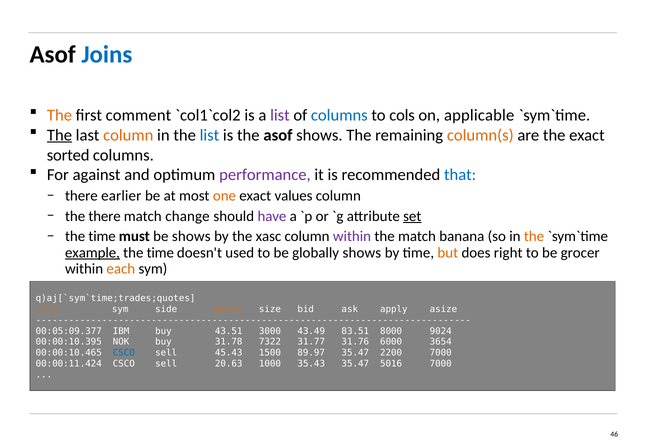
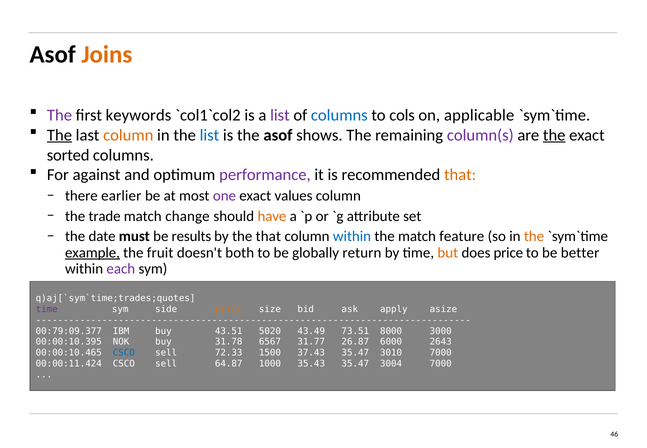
Joins colour: blue -> orange (107, 55)
The colour: orange -> purple (60, 115)
comment: comment -> keywords (138, 115)
column(s colour: orange -> purple (480, 135)
the underline: none -> present (554, 135)
that colour: blue -> orange (460, 175)
one colour: orange -> purple (224, 196)
the there: there -> trade (105, 216)
have colour: purple -> orange (272, 216)
set underline: present -> none (412, 216)
time: time -> date (102, 236)
be shows: shows -> results (191, 236)
the xasc: xasc -> that (268, 236)
within colour: purple -> blue (352, 236)
banana: banana -> feature (462, 236)
time: time -> fruit (160, 253)
used: used -> both (240, 253)
globally shows: shows -> return (362, 253)
does right: right -> price (508, 253)
grocer: grocer -> better (580, 253)
each colour: orange -> purple (121, 269)
time colour: orange -> purple (47, 309)
00:05:09.377: 00:05:09.377 -> 00:79:09.377 (69, 331)
3000: 3000 -> 5020 (270, 331)
83.51: 83.51 -> 73.51 (355, 331)
9024: 9024 -> 3000 (441, 331)
7322: 7322 -> 6567 (270, 342)
31.76: 31.76 -> 26.87 (355, 342)
3654: 3654 -> 2643 (441, 342)
45.43: 45.43 -> 72.33 (229, 353)
89.97: 89.97 -> 37.43 (311, 353)
2200: 2200 -> 3010 (391, 353)
20.63: 20.63 -> 64.87 (229, 364)
5016: 5016 -> 3004 (391, 364)
